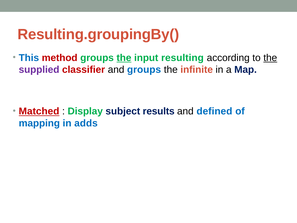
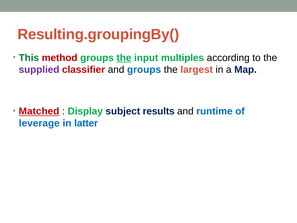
This colour: blue -> green (29, 58)
resulting: resulting -> multiples (183, 58)
the underline: present -> none (270, 58)
infinite: infinite -> largest (197, 70)
defined: defined -> runtime (214, 111)
mapping: mapping -> leverage (39, 123)
adds: adds -> latter (86, 123)
